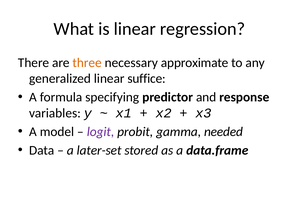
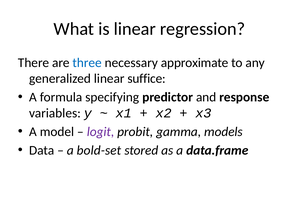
three colour: orange -> blue (87, 63)
needed: needed -> models (223, 132)
later-set: later-set -> bold-set (99, 150)
